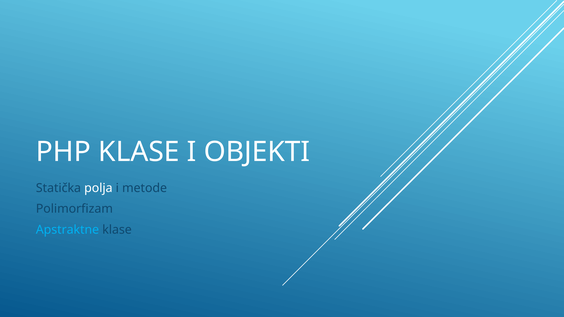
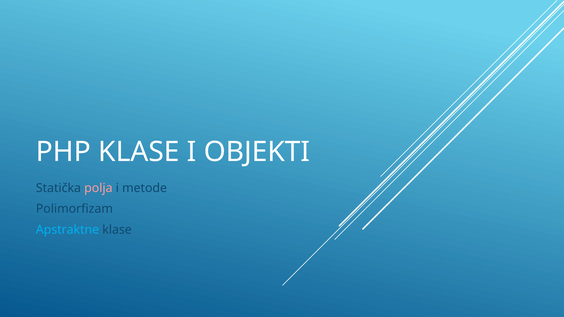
polja colour: white -> pink (98, 188)
